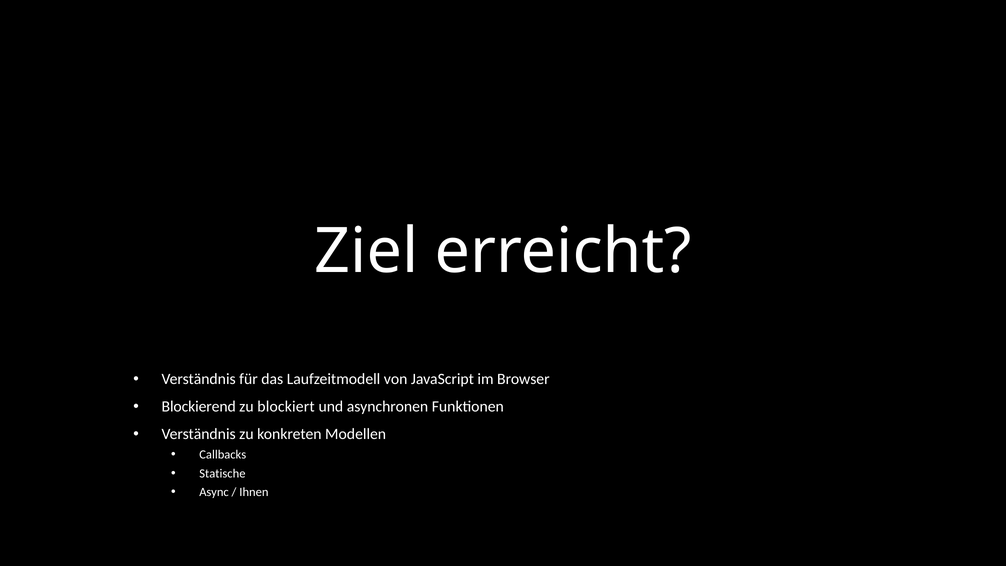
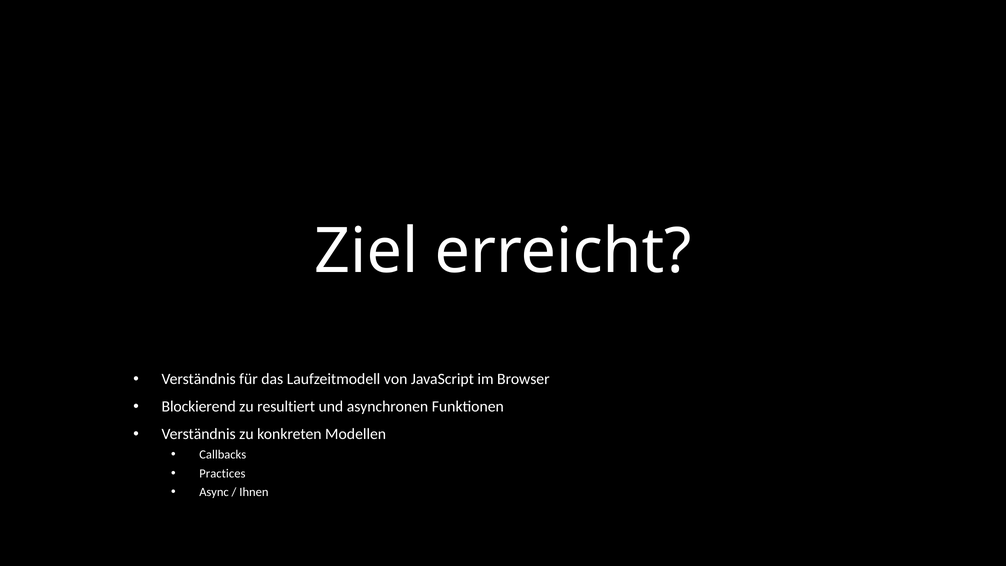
blockiert: blockiert -> resultiert (286, 406)
Statische: Statische -> Practices (222, 473)
